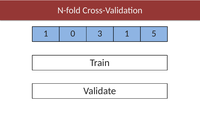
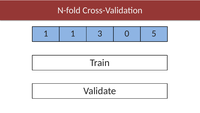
1 0: 0 -> 1 (73, 33)
1: 1 -> 0 (127, 33)
